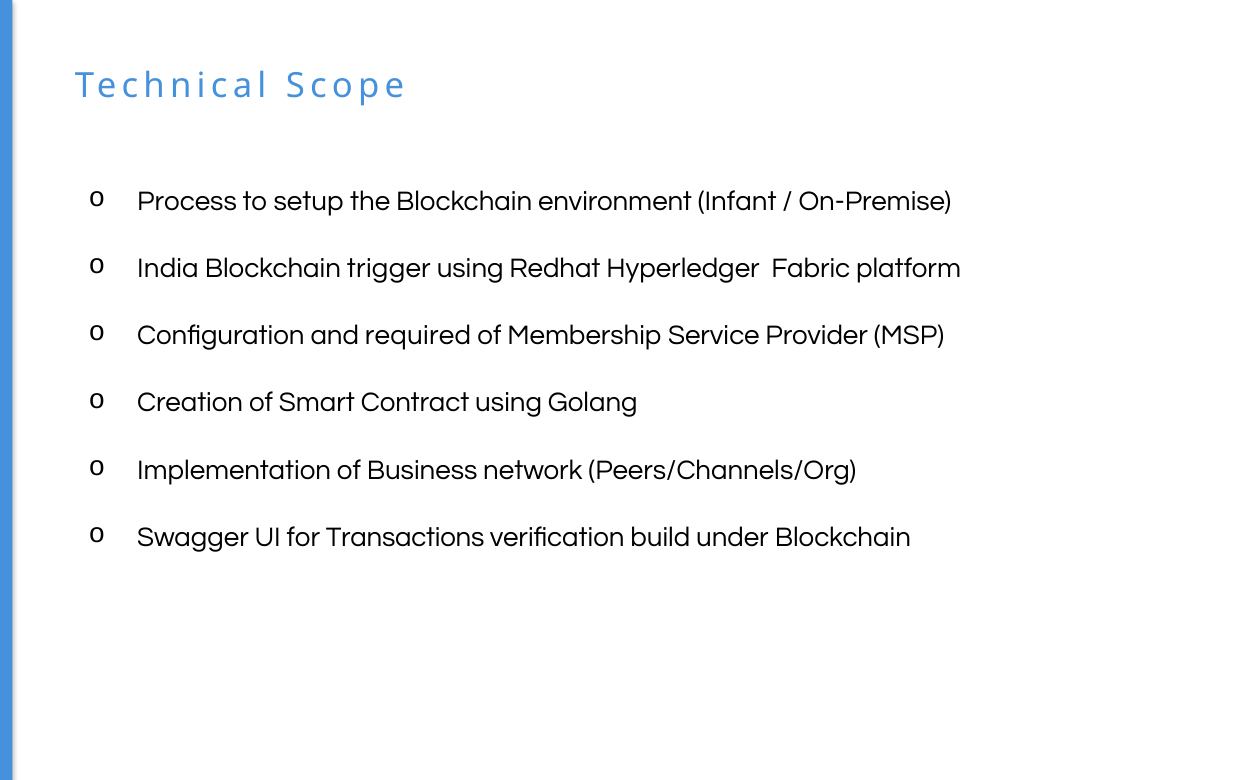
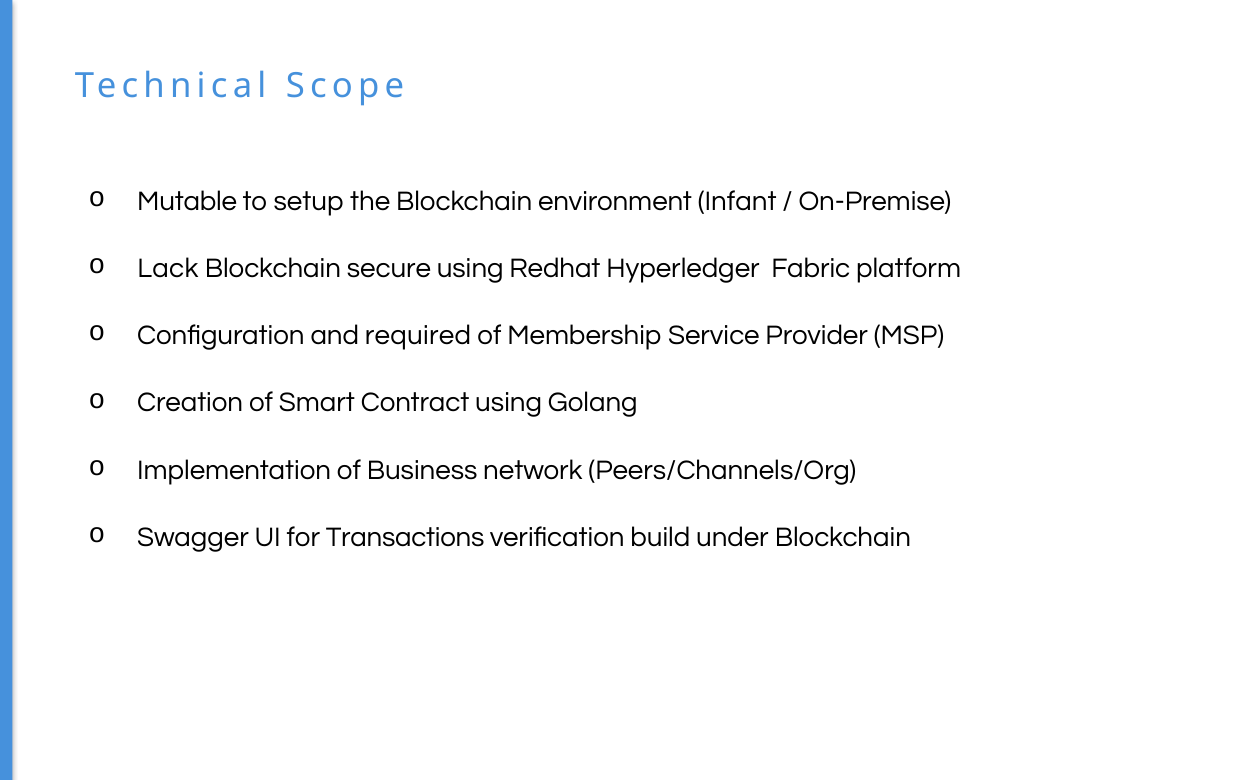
Process: Process -> Mutable (187, 201)
India: India -> Lack (168, 268)
trigger: trigger -> secure (389, 268)
